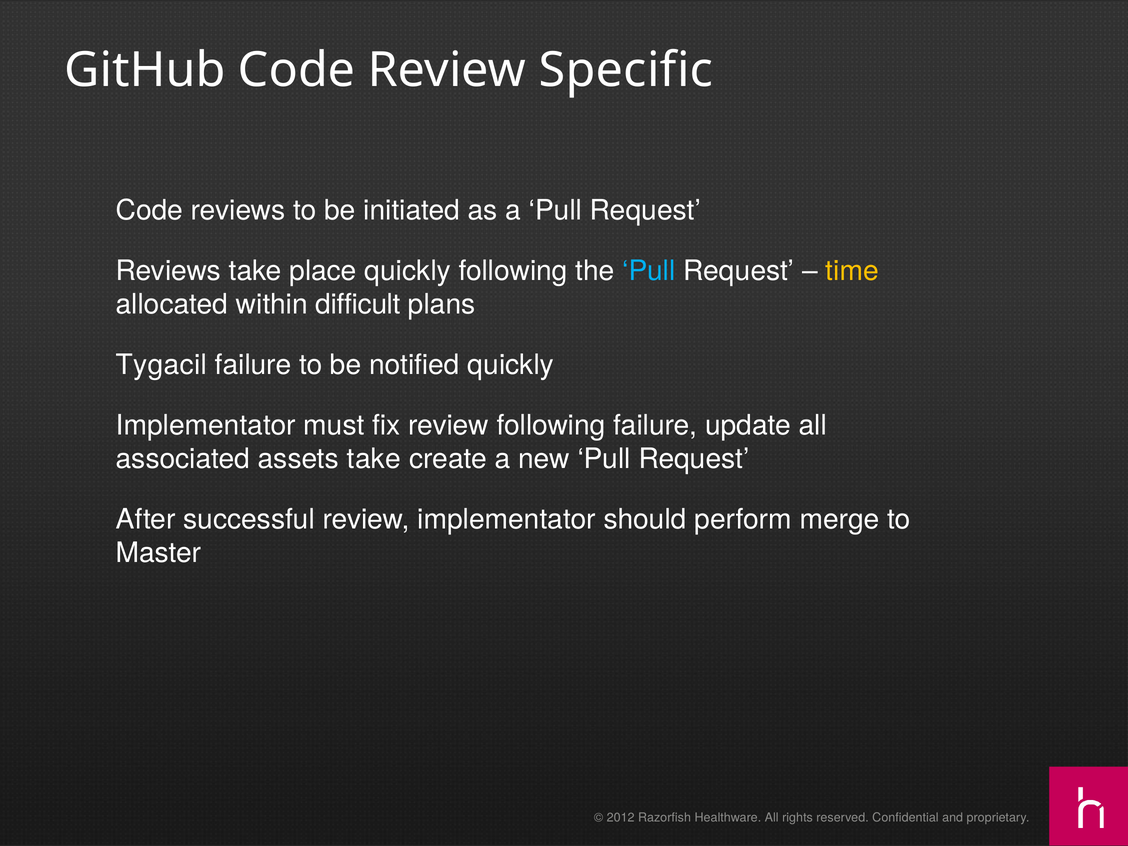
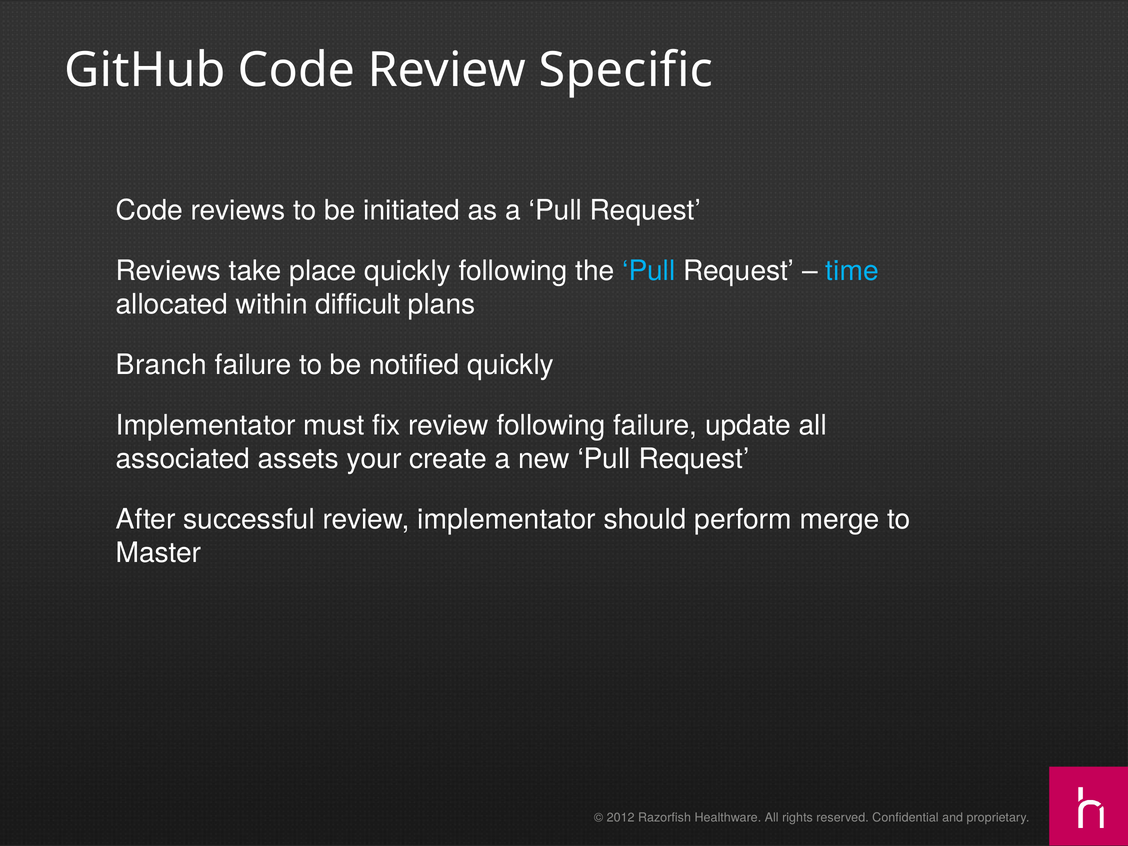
time colour: yellow -> light blue (852, 271)
Tygacil: Tygacil -> Branch (161, 365)
assets take: take -> your (374, 459)
